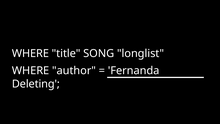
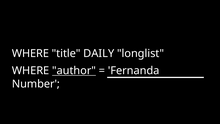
SONG: SONG -> DAILY (99, 53)
author underline: none -> present (74, 71)
Deleting: Deleting -> Number (36, 84)
